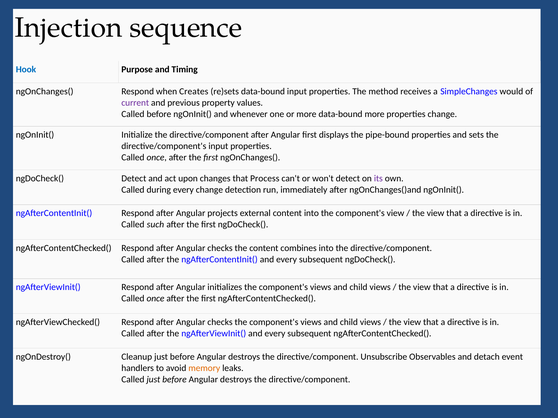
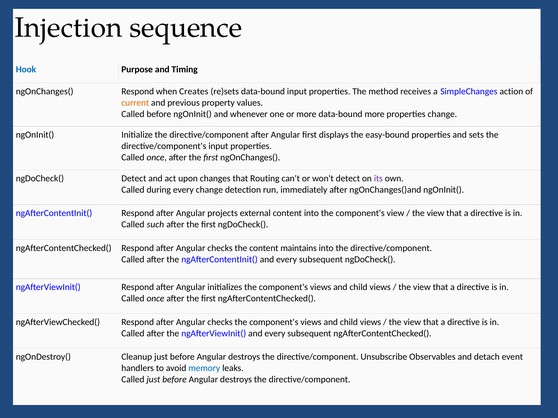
would: would -> action (511, 91)
current colour: purple -> orange (135, 103)
pipe-bound: pipe-bound -> easy-bound (387, 135)
Process: Process -> Routing (265, 179)
combines: combines -> maintains (299, 248)
memory colour: orange -> blue (204, 369)
